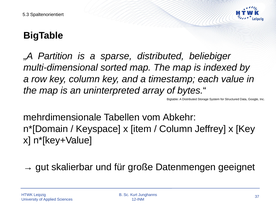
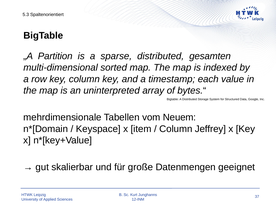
beliebiger: beliebiger -> gesamten (210, 56)
Abkehr: Abkehr -> Neuem (179, 117)
